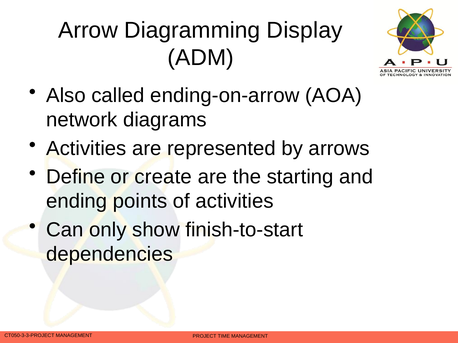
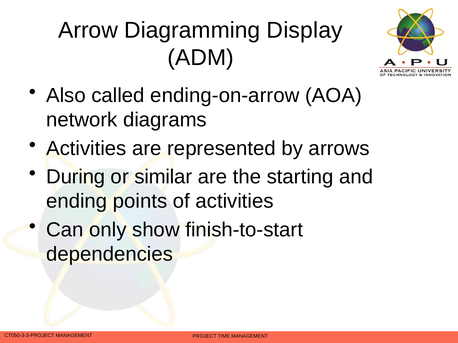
Define: Define -> During (76, 177)
create: create -> similar (163, 177)
